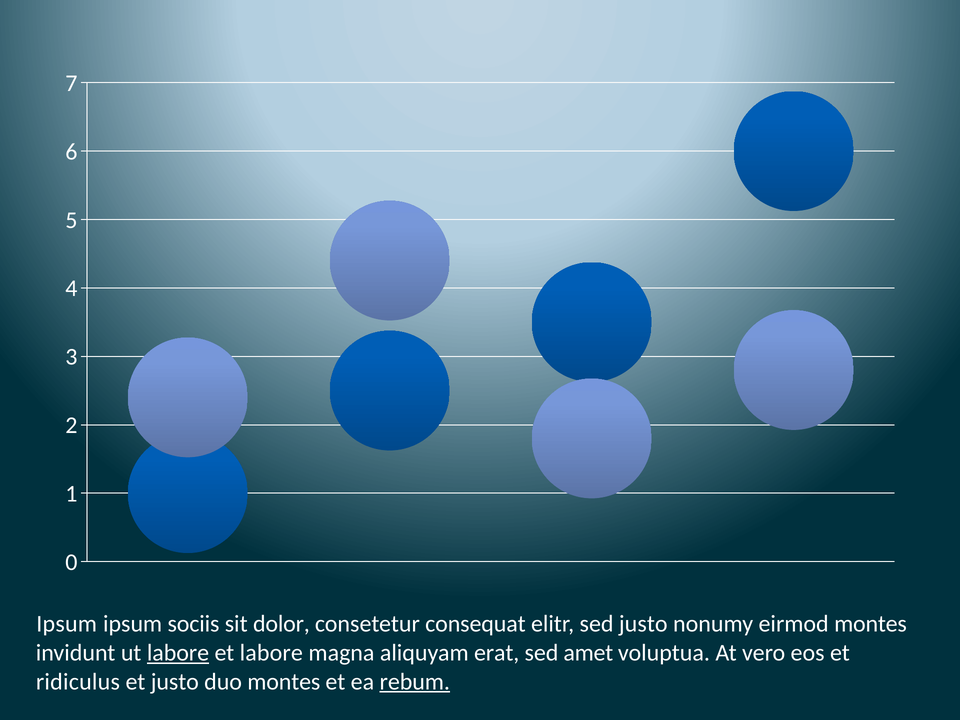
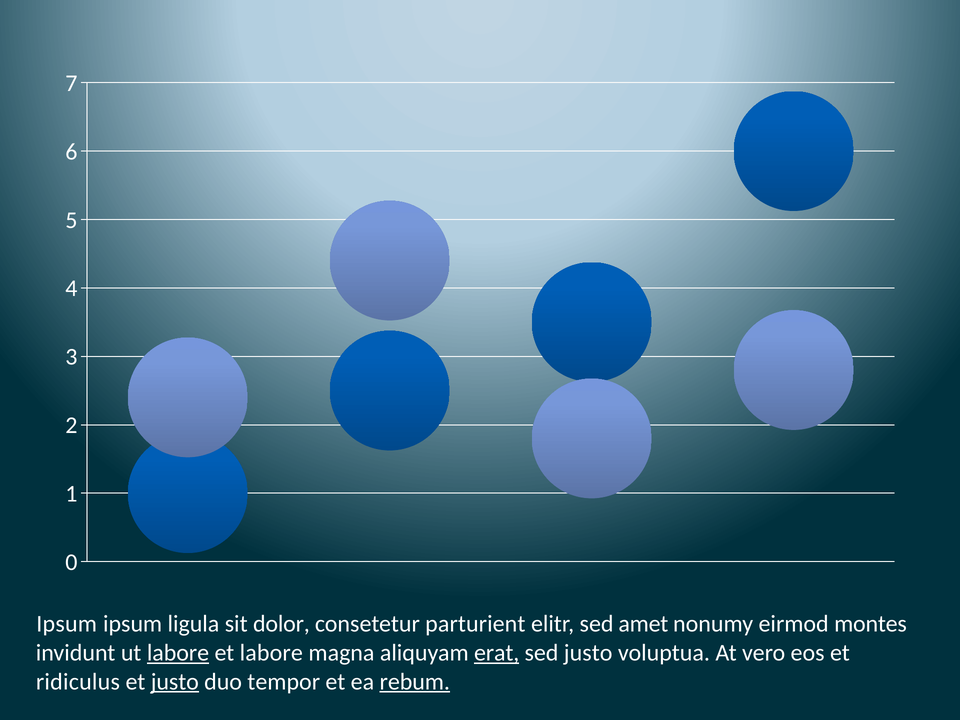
sociis: sociis -> ligula (193, 624)
consequat: consequat -> parturient (475, 624)
sed justo: justo -> amet (643, 624)
erat underline: none -> present (497, 653)
sed amet: amet -> justo (588, 653)
justo underline: none -> present (175, 682)
duo montes: montes -> tempor (284, 682)
